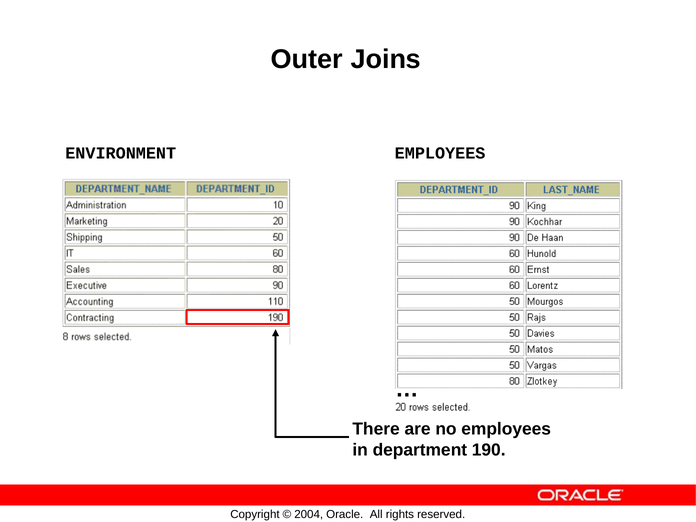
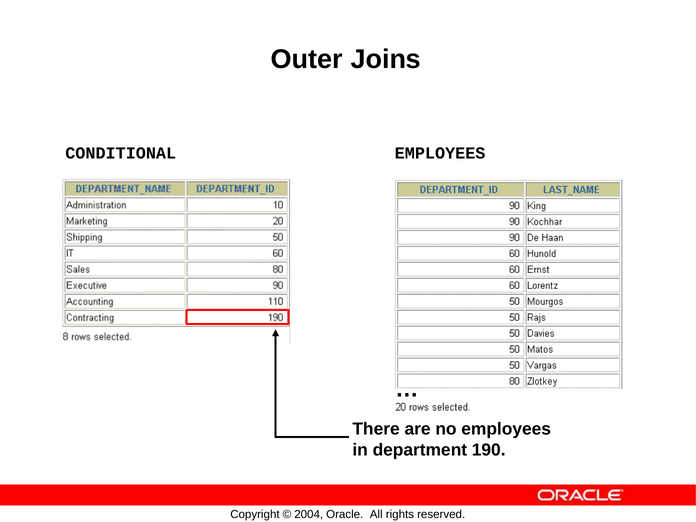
ENVIRONMENT: ENVIRONMENT -> CONDITIONAL (121, 153)
